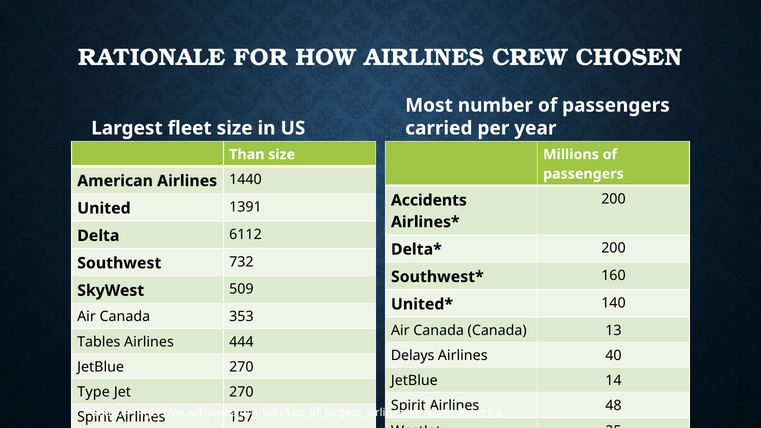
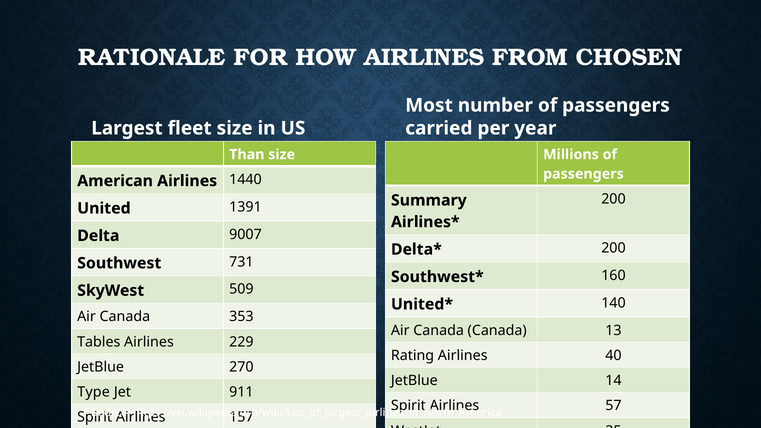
CREW: CREW -> FROM (530, 58)
Accidents: Accidents -> Summary (429, 200)
6112: 6112 -> 9007 (245, 234)
732: 732 -> 731 (241, 262)
444: 444 -> 229 (241, 342)
Delays: Delays -> Rating (413, 356)
Jet 270: 270 -> 911 (241, 392)
48: 48 -> 57 (613, 406)
